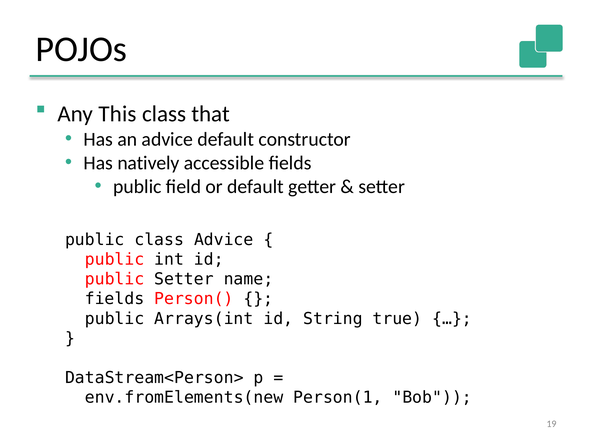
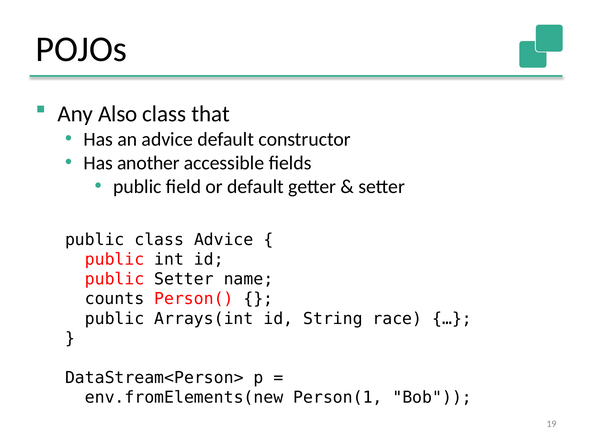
This: This -> Also (118, 114)
natively: natively -> another (148, 163)
fields: fields -> counts (115, 299)
true: true -> race (397, 319)
